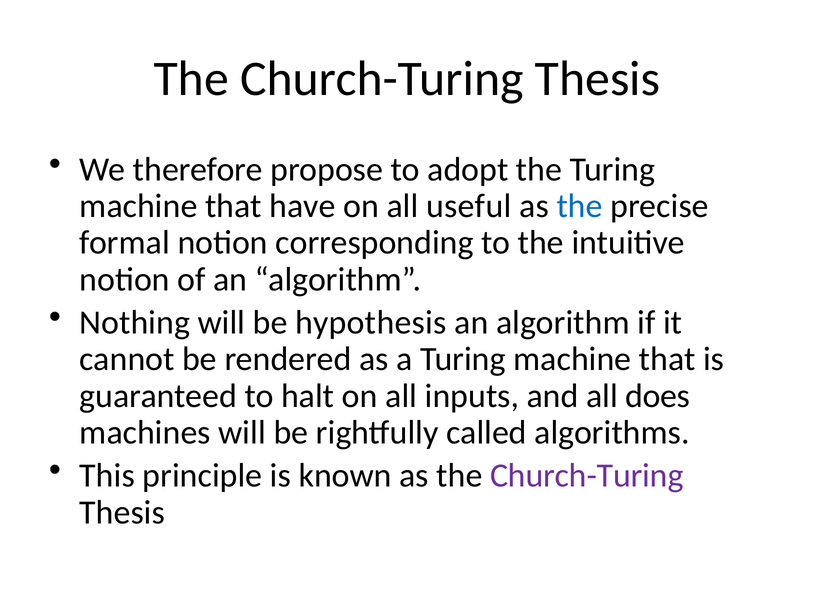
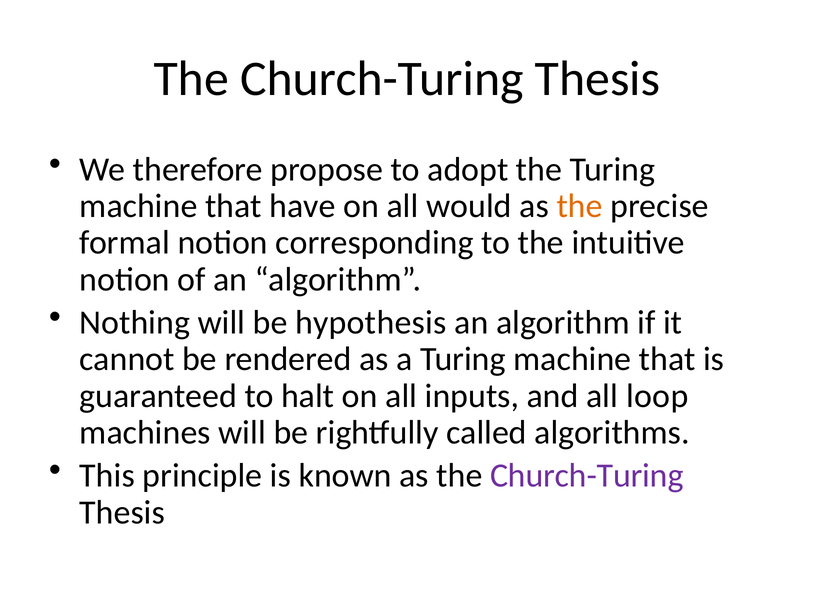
useful: useful -> would (469, 206)
the colour: blue -> orange (580, 206)
does: does -> loop (657, 396)
